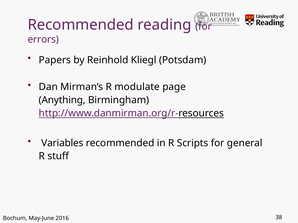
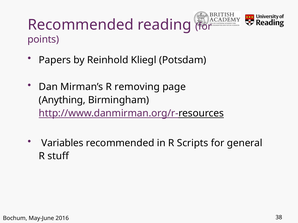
errors: errors -> points (43, 39)
modulate: modulate -> removing (137, 87)
